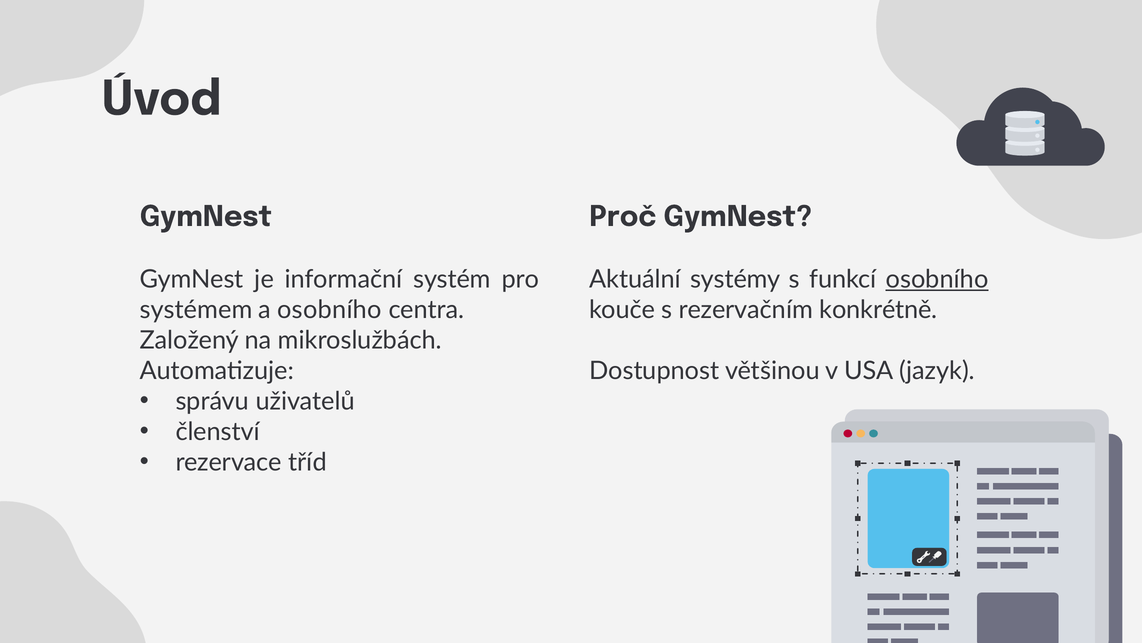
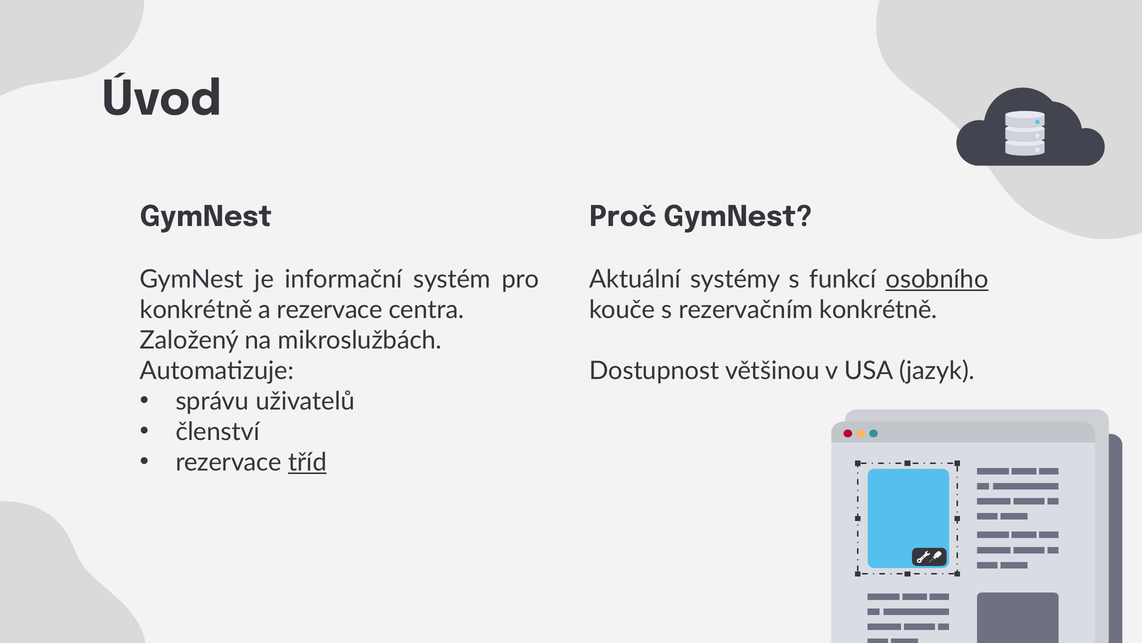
systémem: systémem -> konkrétně (196, 310)
a osobního: osobního -> rezervace (330, 310)
tříd underline: none -> present (307, 462)
